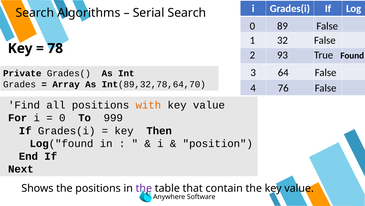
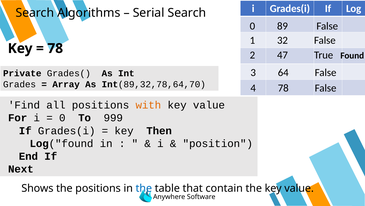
93: 93 -> 47 (282, 55)
4 76: 76 -> 78 (283, 88)
the colour: purple -> blue (144, 188)
